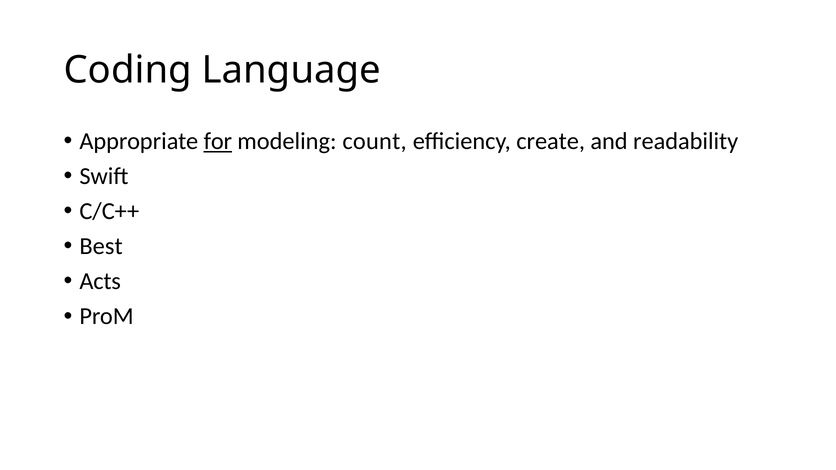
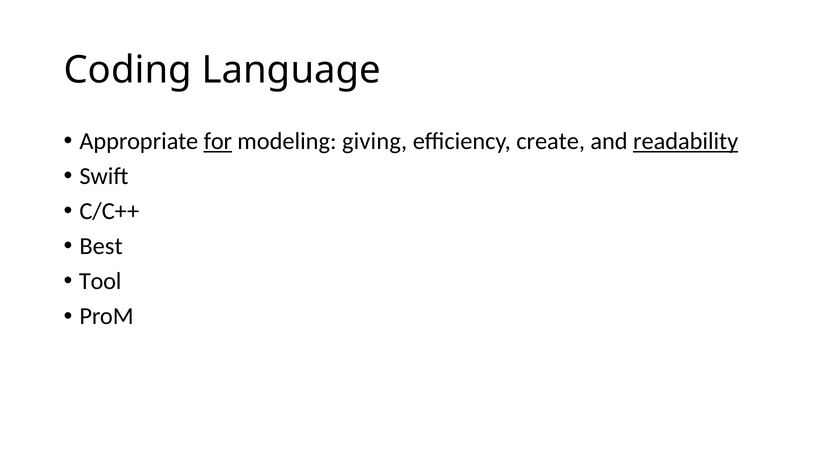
count: count -> giving (375, 141)
readability underline: none -> present (686, 141)
Acts: Acts -> Tool (100, 282)
